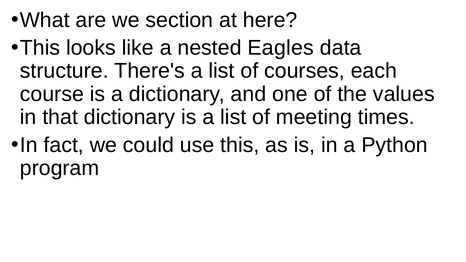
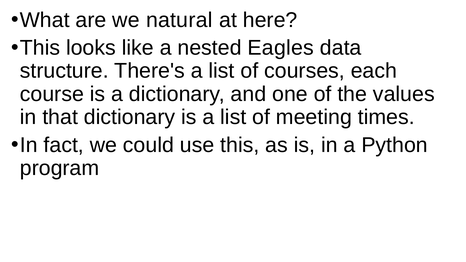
section: section -> natural (179, 20)
